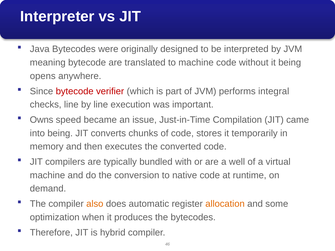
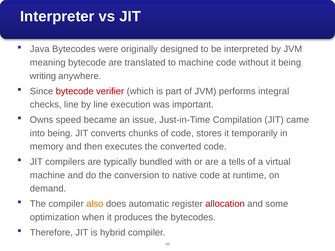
opens: opens -> writing (43, 76)
well: well -> tells (237, 162)
allocation colour: orange -> red (225, 204)
